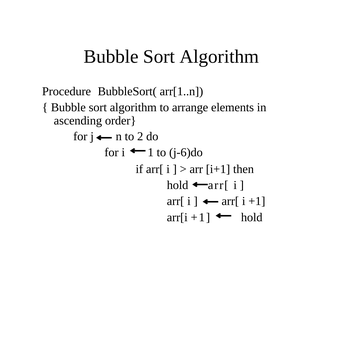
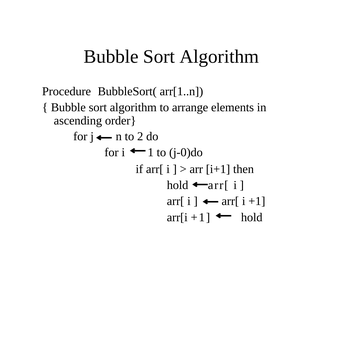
j-6)do: j-6)do -> j-0)do (186, 152)
